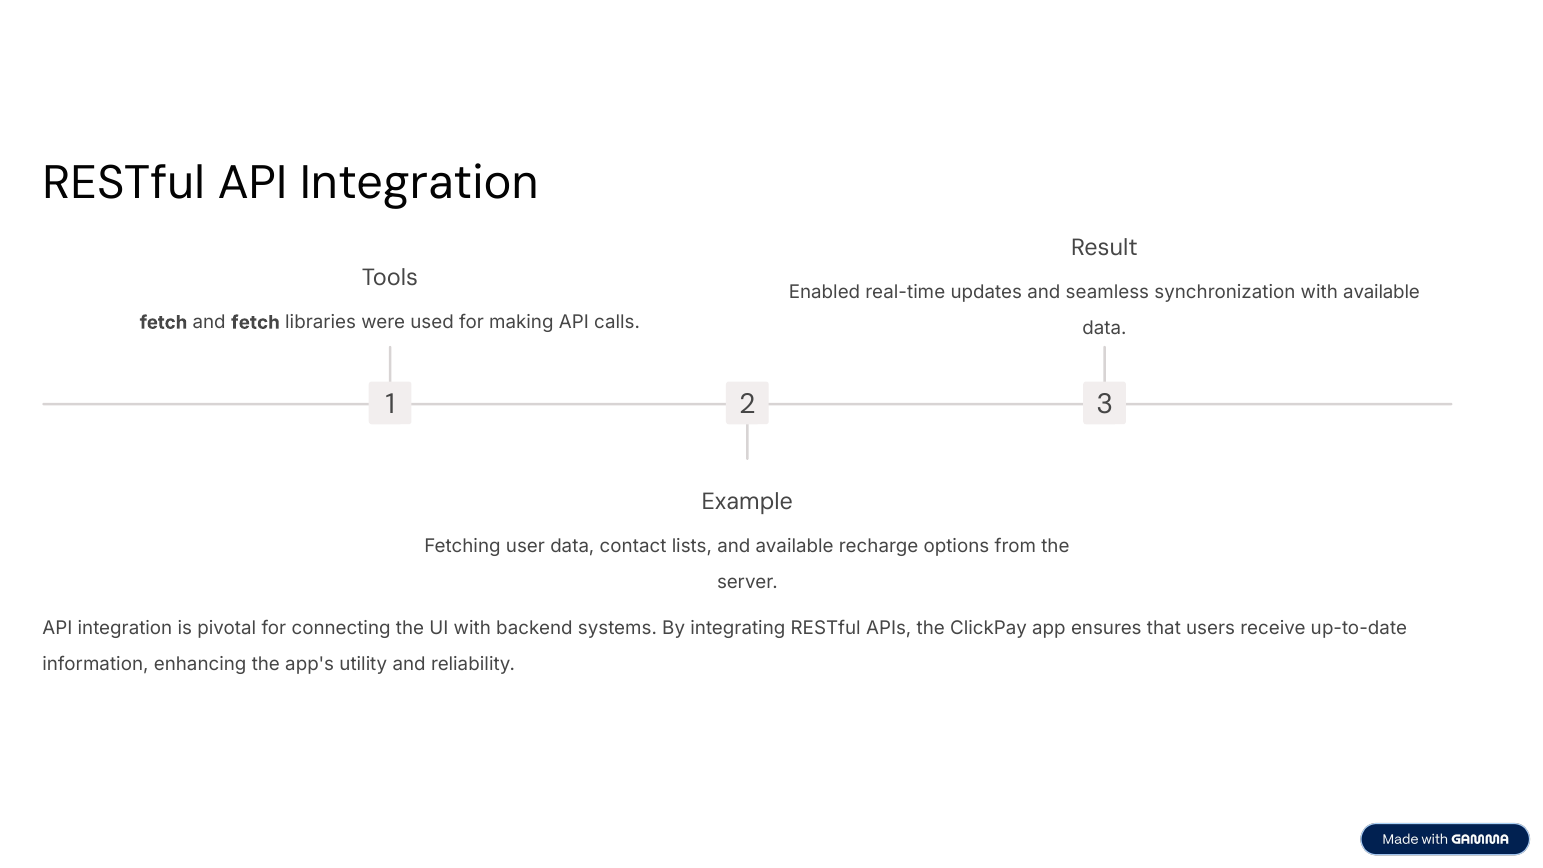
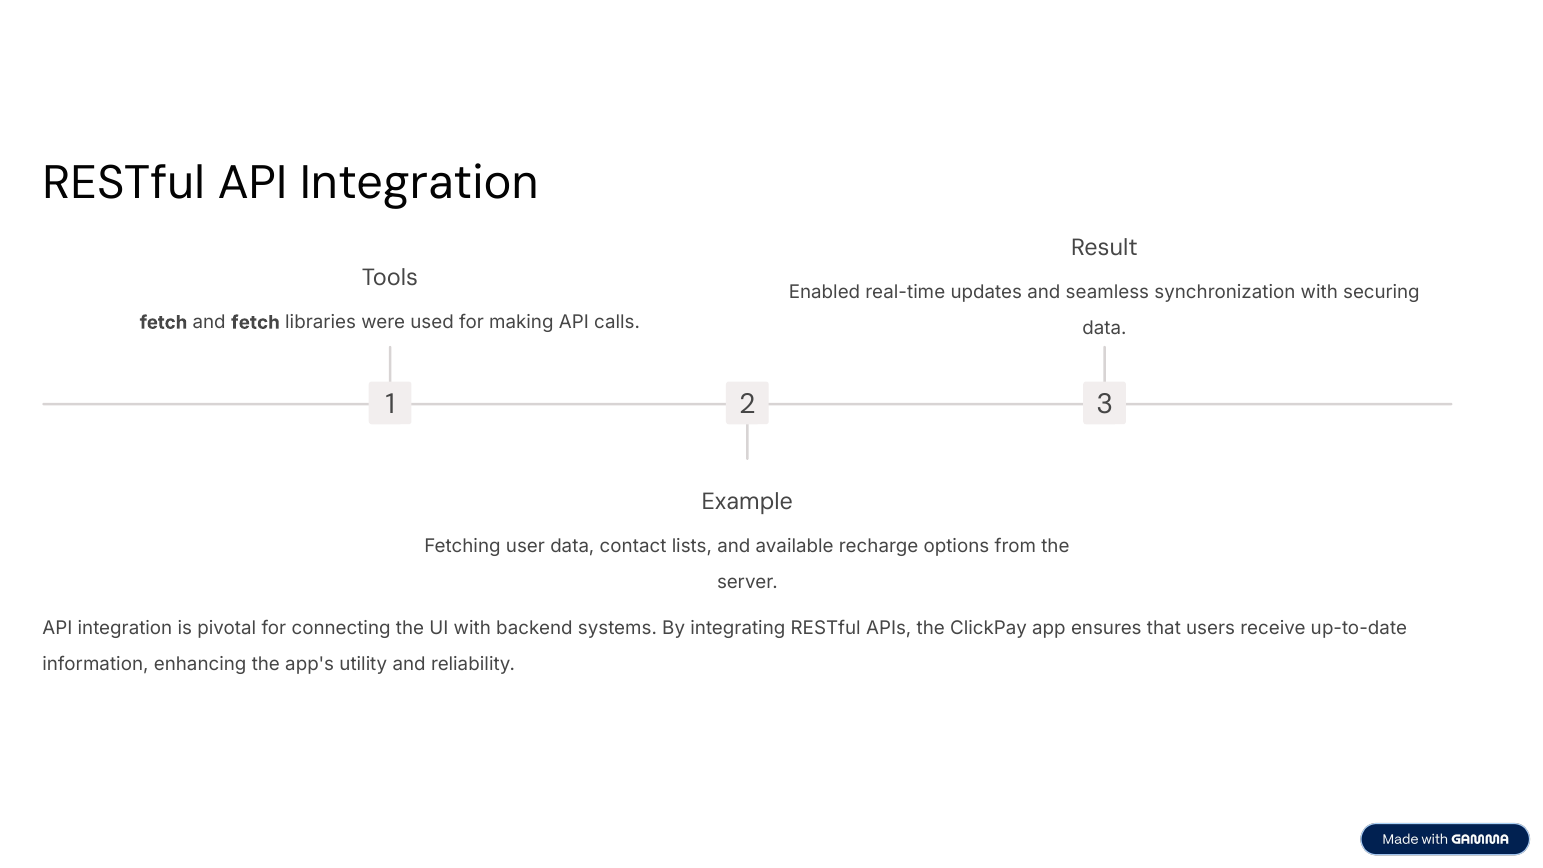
with available: available -> securing (1381, 292)
